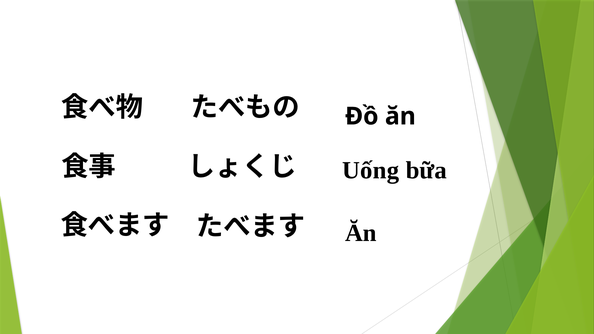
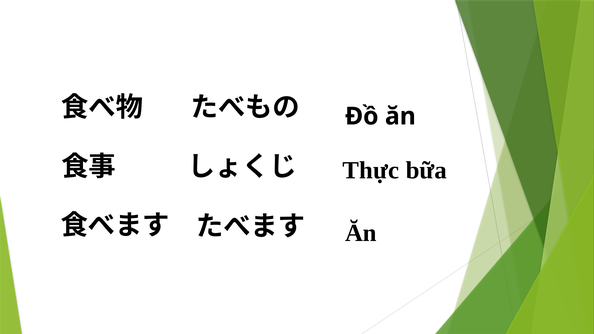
Uống: Uống -> Thực (371, 170)
